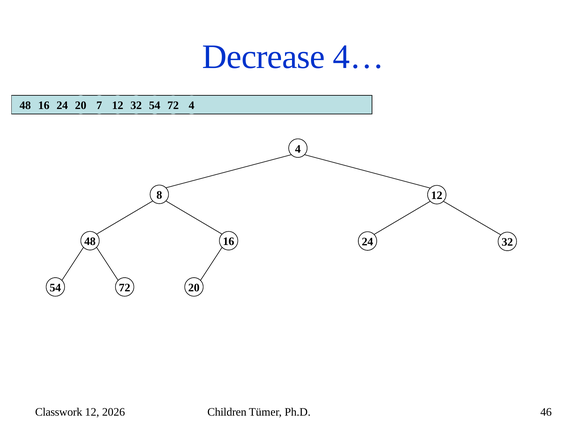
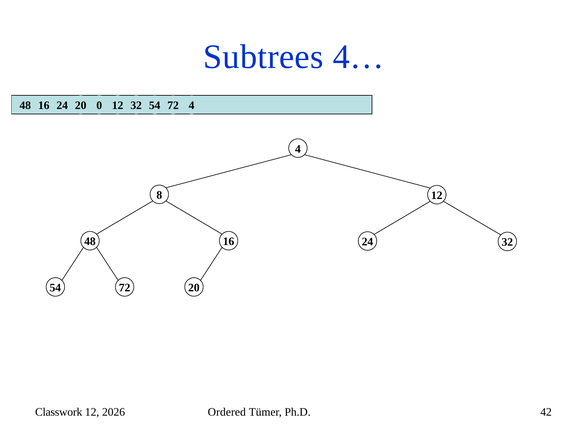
Decrease: Decrease -> Subtrees (263, 57)
7: 7 -> 0 (99, 105)
Children: Children -> Ordered (227, 412)
46: 46 -> 42 (546, 412)
